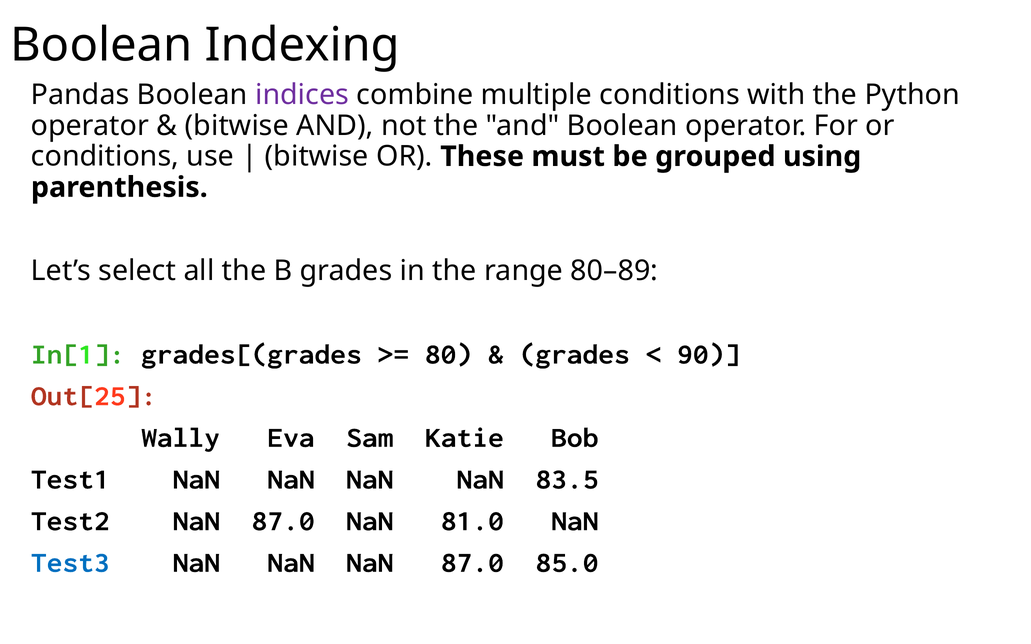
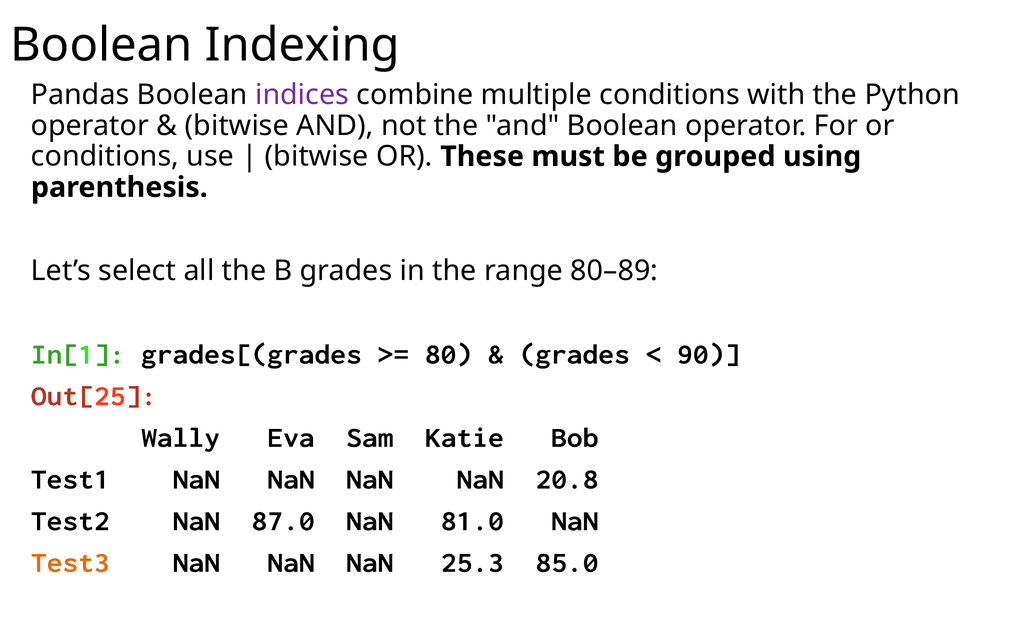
83.5: 83.5 -> 20.8 (567, 479)
Test3 colour: blue -> orange (70, 563)
NaN NaN 87.0: 87.0 -> 25.3 (472, 563)
